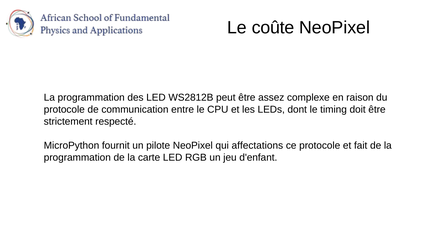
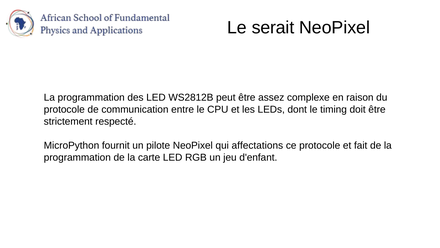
coûte: coûte -> serait (273, 28)
